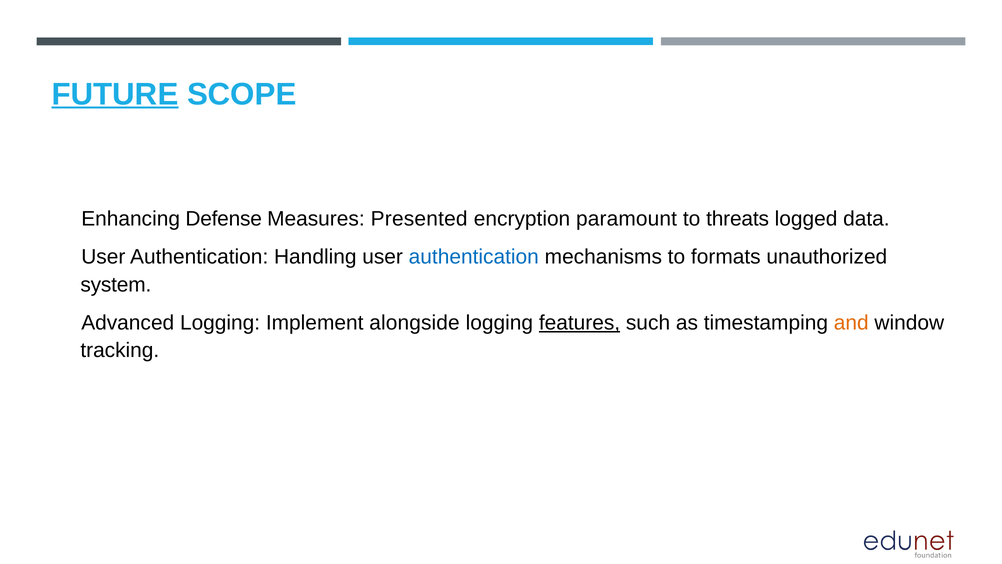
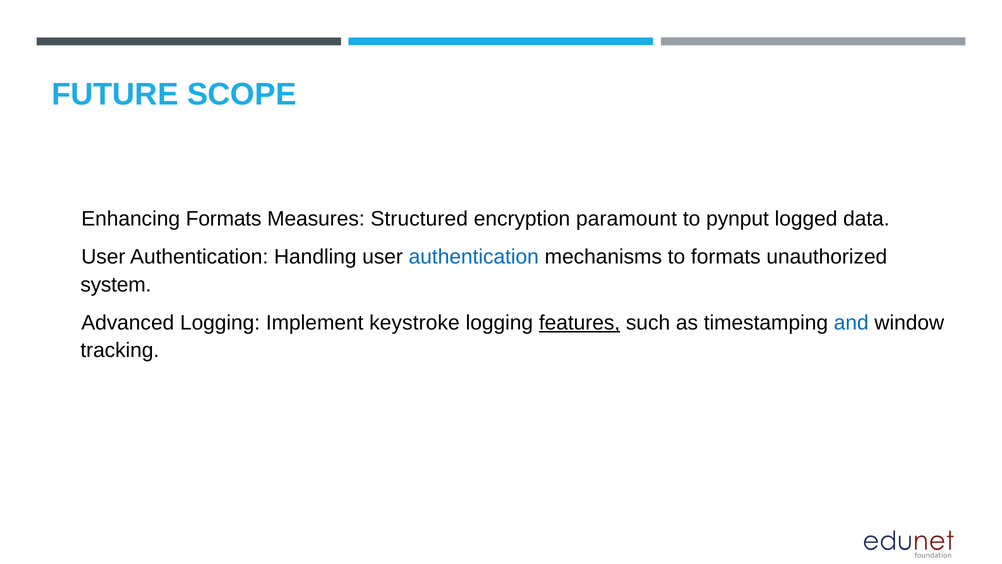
FUTURE underline: present -> none (115, 94)
Defense: Defense -> Formats (224, 219)
Presented: Presented -> Structured (419, 219)
threats: threats -> pynput (738, 219)
alongside: alongside -> keystroke (415, 323)
and colour: orange -> blue (851, 323)
